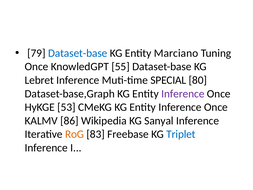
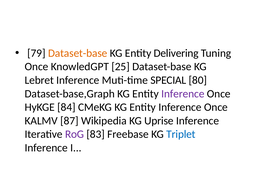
Dataset-base colour: blue -> orange (78, 53)
Marciano: Marciano -> Delivering (176, 53)
55: 55 -> 25 (121, 67)
53: 53 -> 84 (66, 107)
86: 86 -> 87 (69, 121)
Sanyal: Sanyal -> Uprise (159, 121)
RoG colour: orange -> purple (75, 134)
